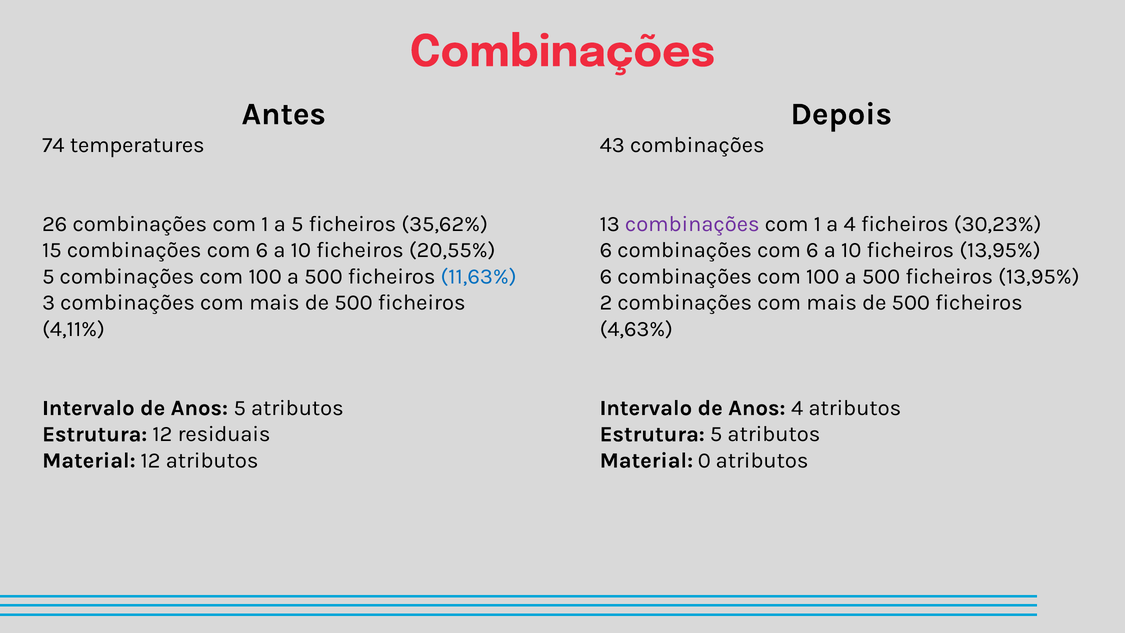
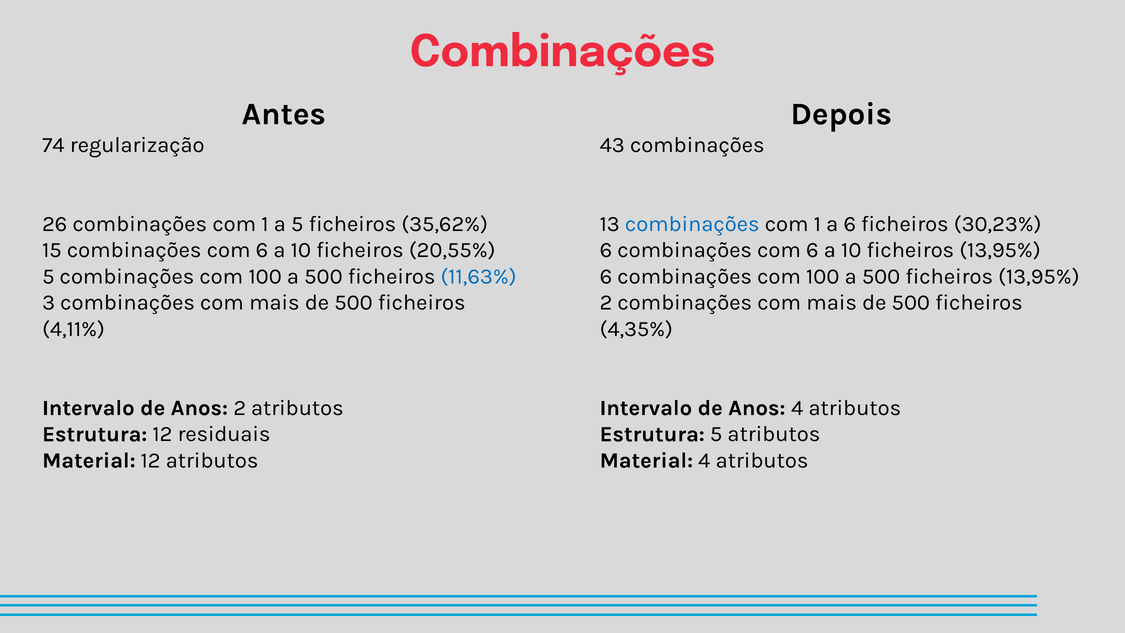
temperatures: temperatures -> regularização (137, 145)
combinações colour: purple -> blue (692, 224)
a 4: 4 -> 6 (850, 224)
4,63%: 4,63% -> 4,35% (636, 329)
Anos 5: 5 -> 2 (240, 408)
Material 0: 0 -> 4 (704, 460)
